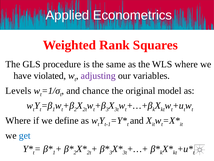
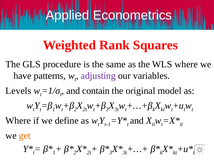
violated: violated -> patterns (50, 76)
chance: chance -> contain (96, 90)
get colour: blue -> orange (25, 135)
